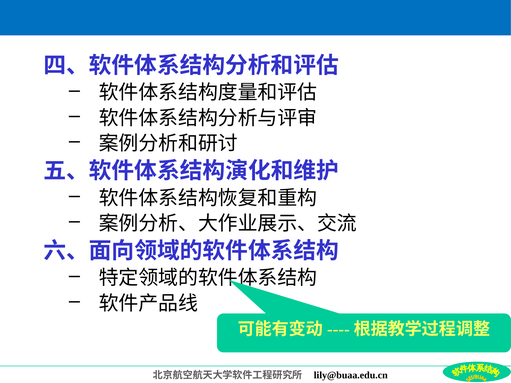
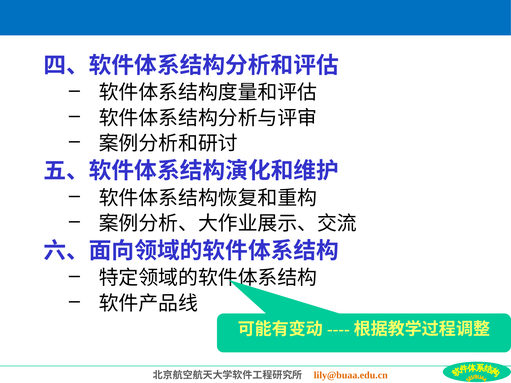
lily@buaa.edu.cn colour: black -> orange (351, 375)
